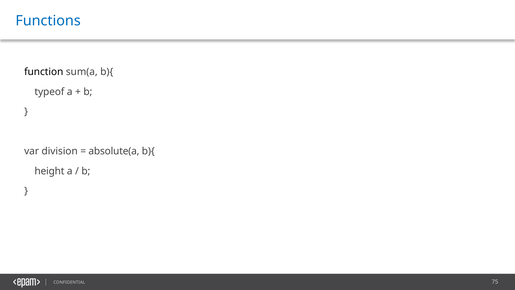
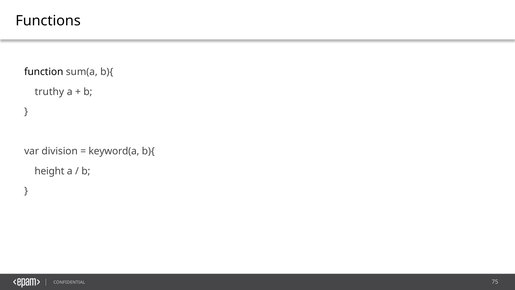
Functions colour: blue -> black (48, 21)
typeof: typeof -> truthy (49, 92)
absolute(a: absolute(a -> keyword(a (114, 151)
